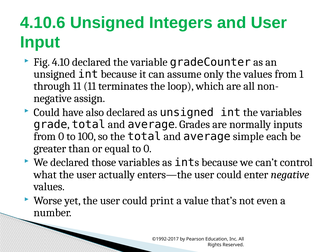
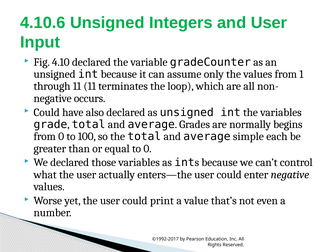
assign: assign -> occurs (90, 98)
inputs: inputs -> begins (288, 124)
